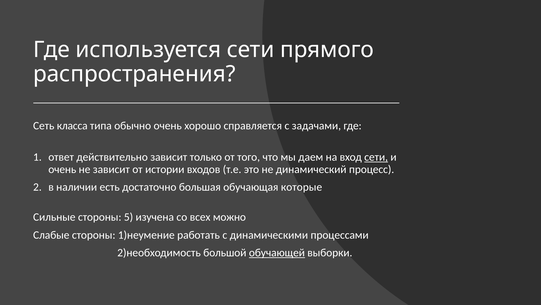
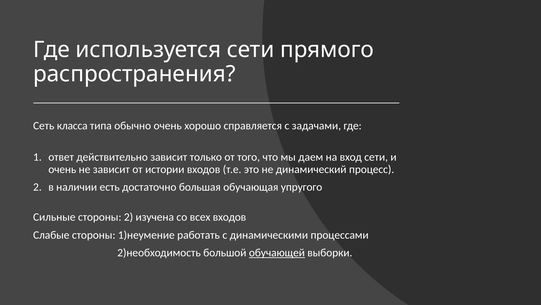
сети underline: present -> none (376, 157)
которые: которые -> упругого (302, 187)
стороны 5: 5 -> 2 (129, 217)
всех можно: можно -> входов (229, 217)
